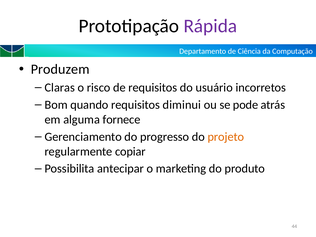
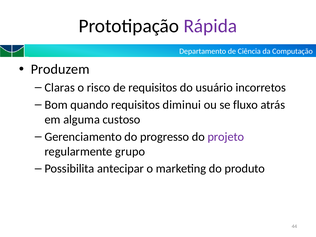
pode: pode -> fluxo (246, 105)
fornece: fornece -> custoso (122, 119)
projeto colour: orange -> purple (226, 137)
copiar: copiar -> grupo (130, 151)
